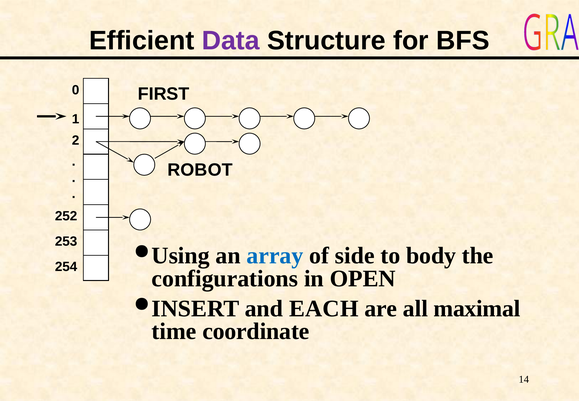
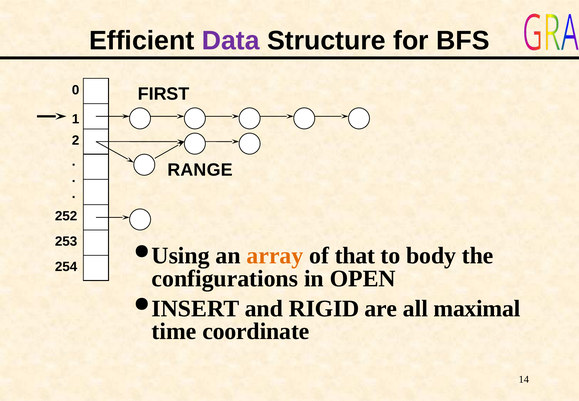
ROBOT: ROBOT -> RANGE (200, 170)
array colour: blue -> orange (275, 256)
side: side -> that (355, 256)
EACH: EACH -> RIGID (324, 308)
